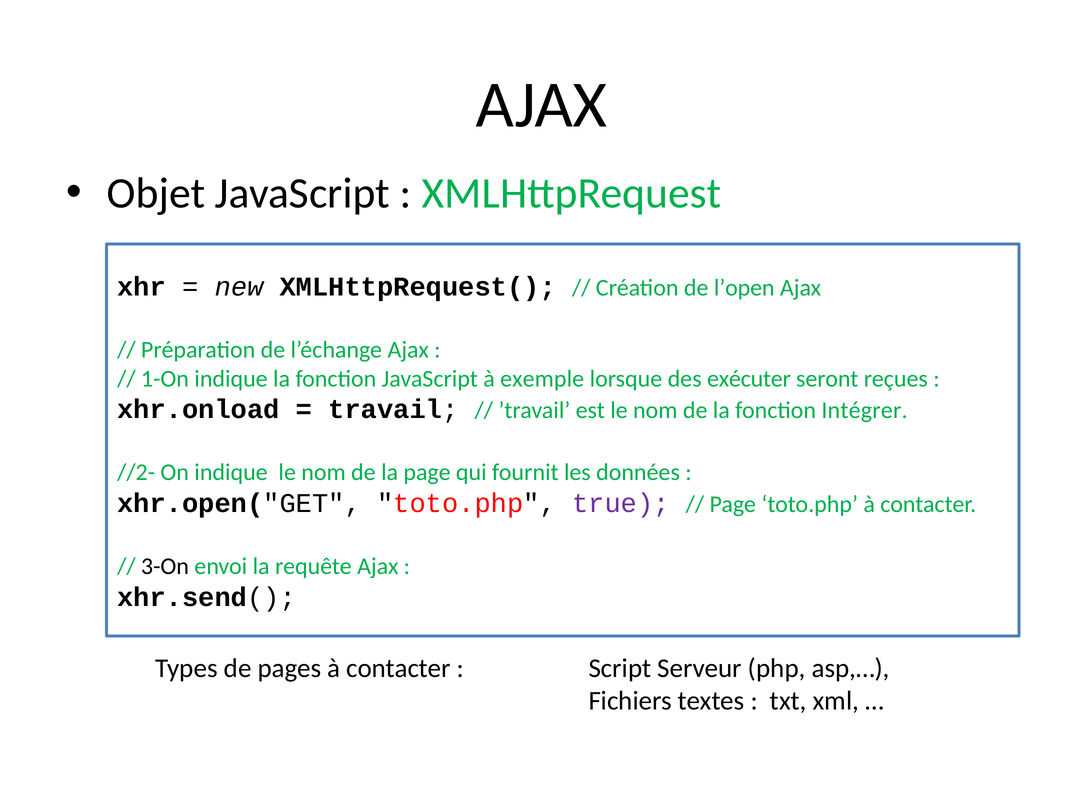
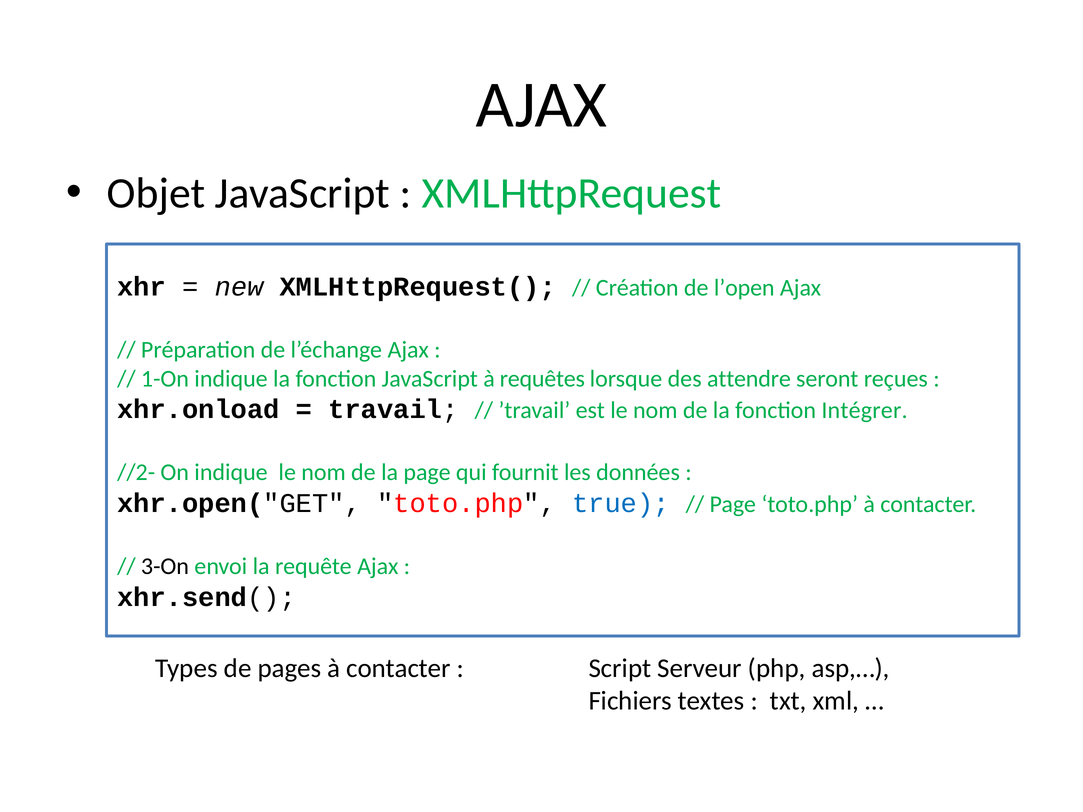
exemple: exemple -> requêtes (542, 379)
exécuter: exécuter -> attendre (749, 379)
true colour: purple -> blue (621, 503)
